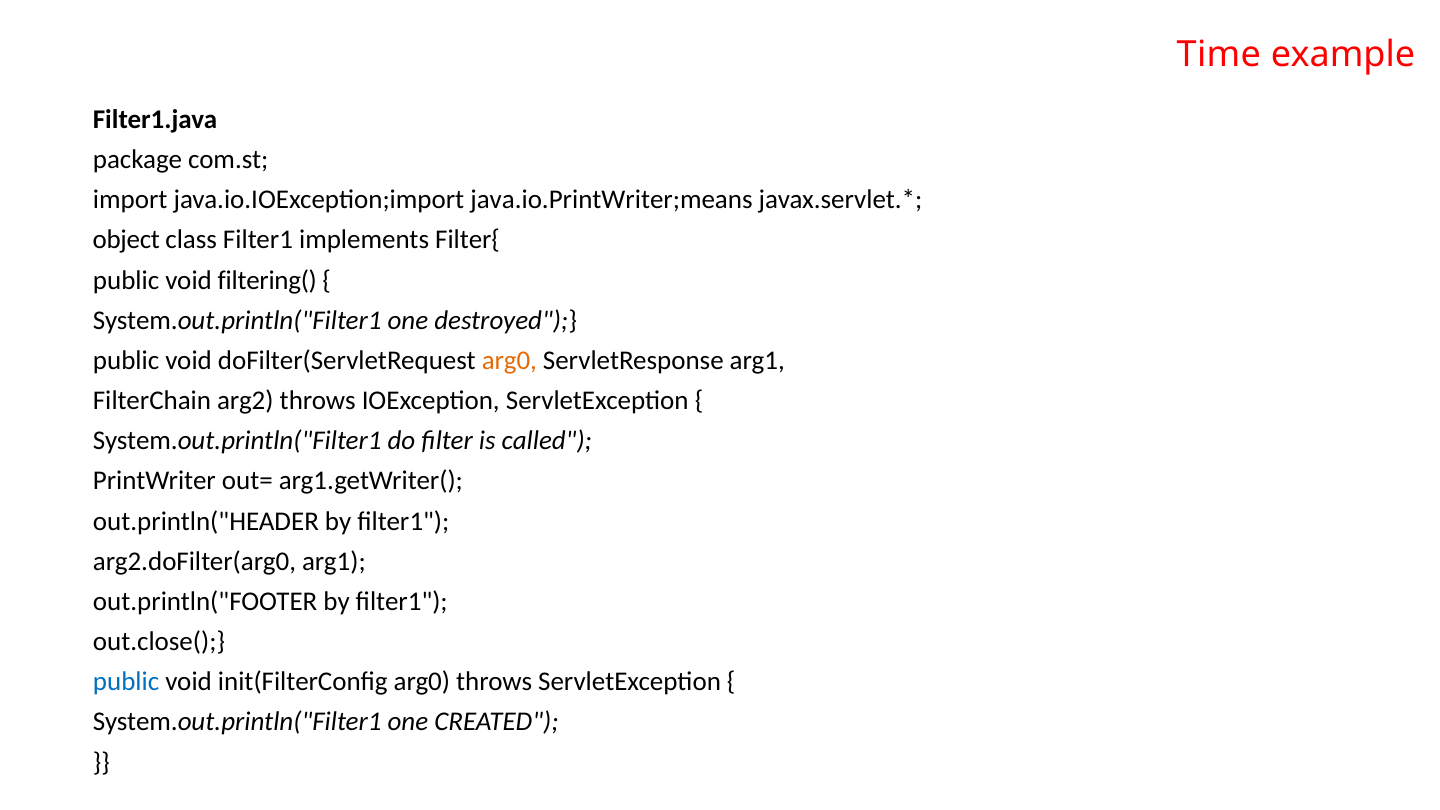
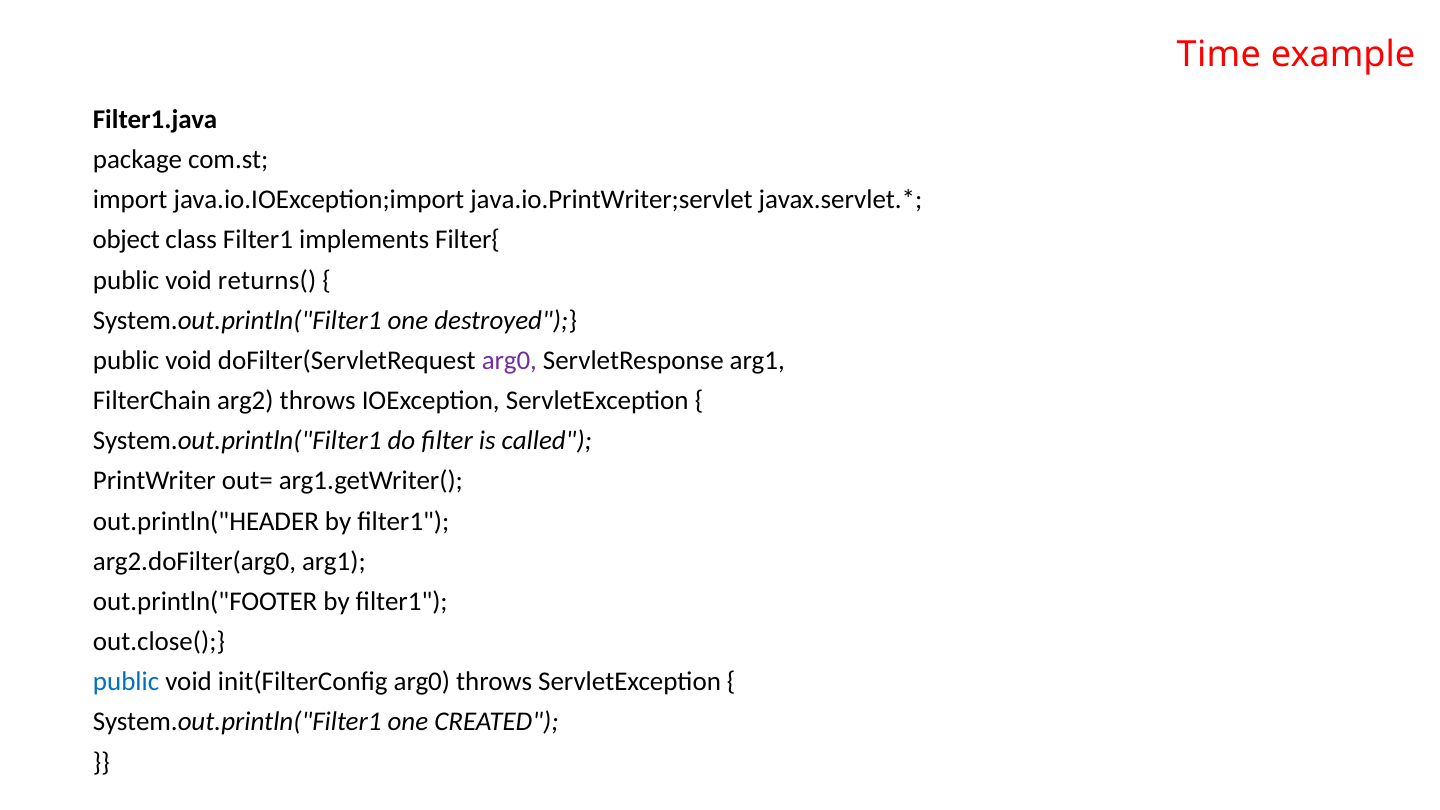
java.io.PrintWriter;means: java.io.PrintWriter;means -> java.io.PrintWriter;servlet (611, 200)
filtering(: filtering( -> returns( (267, 280)
arg0 colour: orange -> purple (509, 360)
